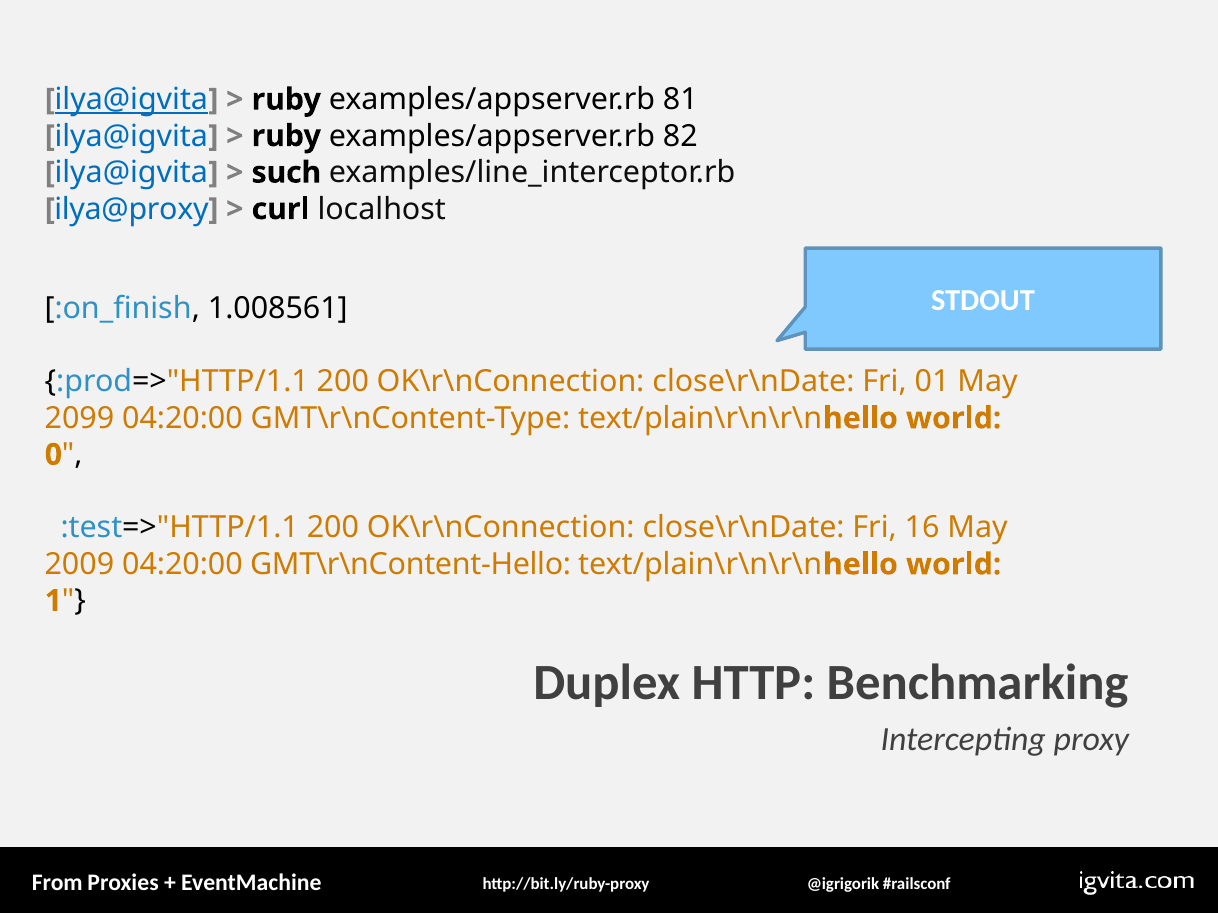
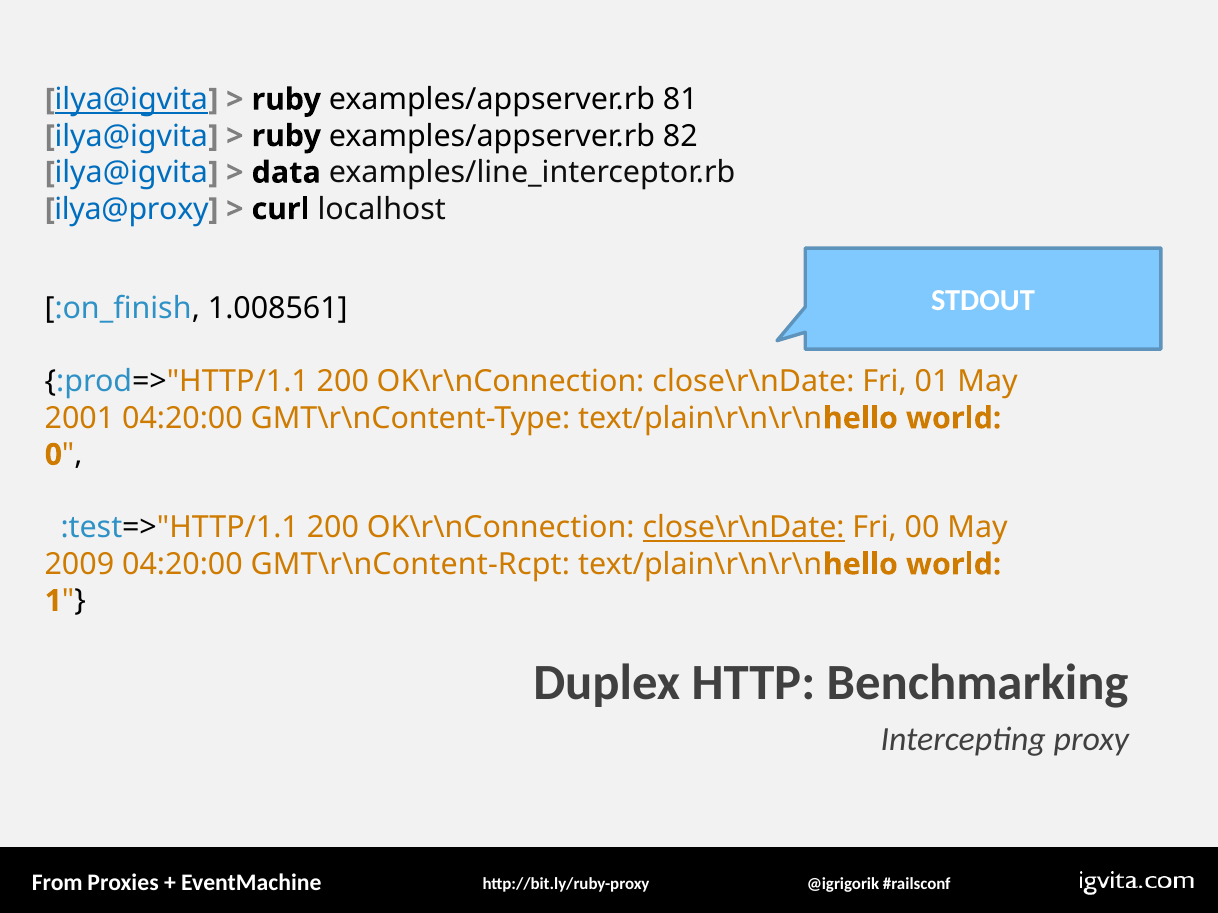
such: such -> data (286, 173)
2099: 2099 -> 2001 (79, 419)
close\r\nDate underline: none -> present (744, 528)
16: 16 -> 00 (922, 528)
GMT\r\nContent-Hello: GMT\r\nContent-Hello -> GMT\r\nContent-Rcpt (410, 565)
